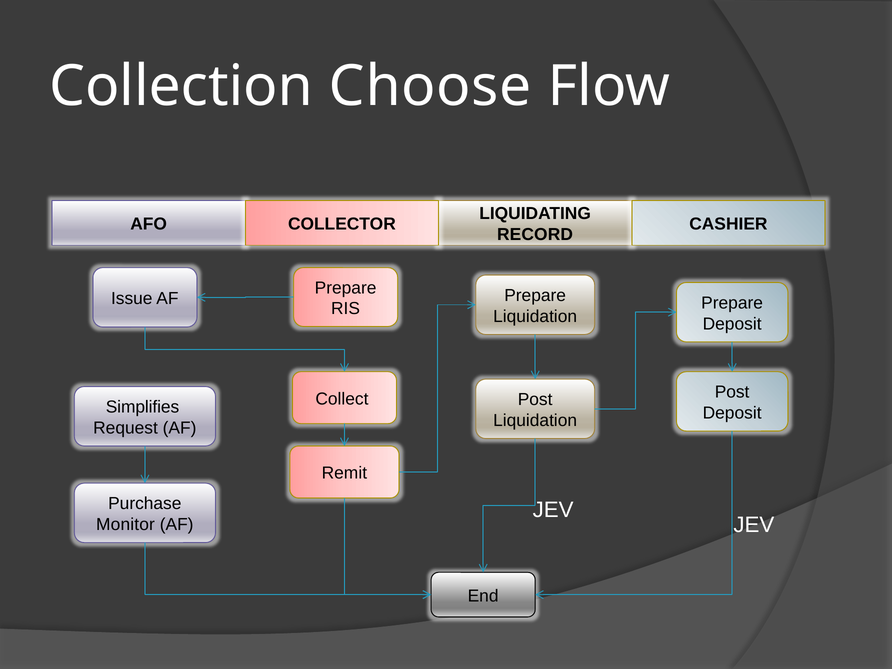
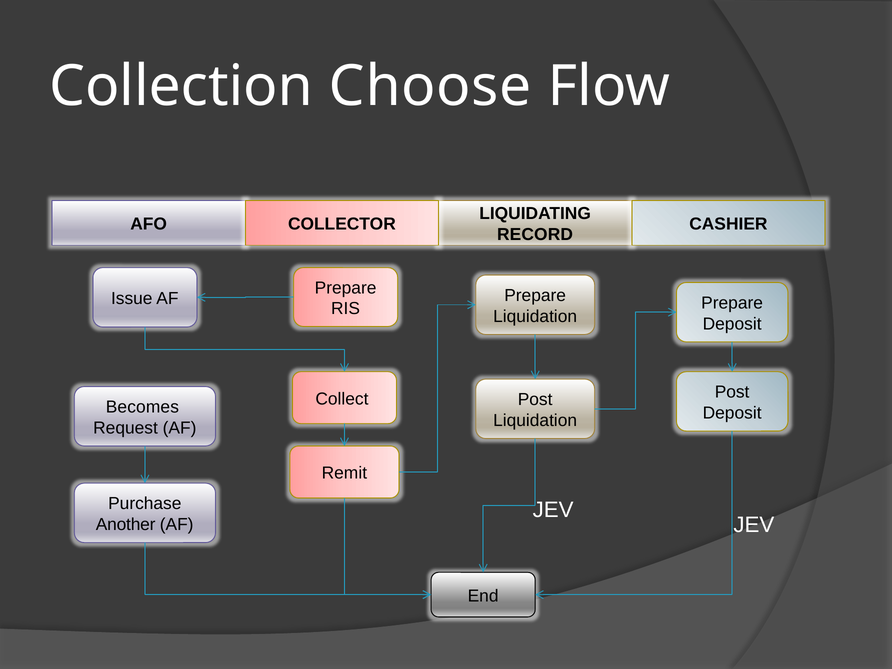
Simplifies: Simplifies -> Becomes (142, 407)
Monitor: Monitor -> Another (126, 524)
